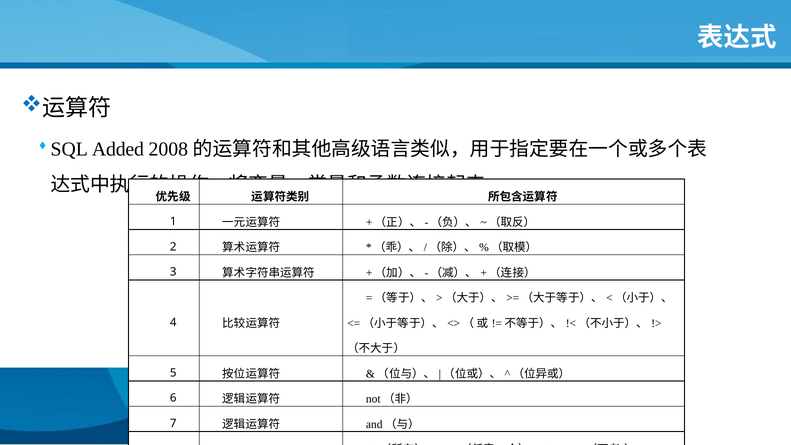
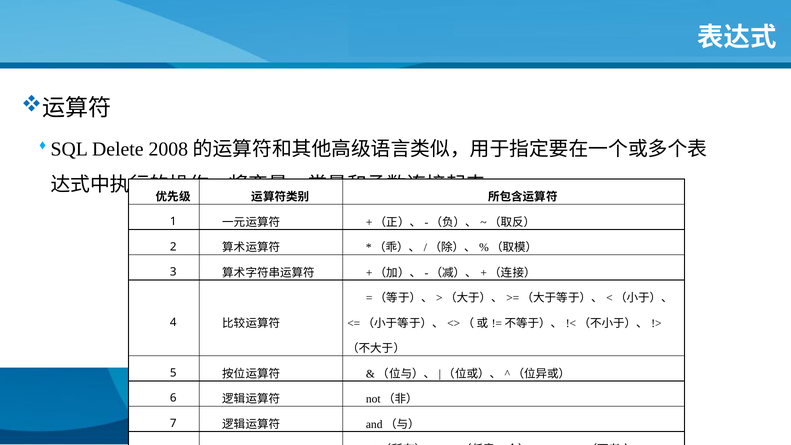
Added: Added -> Delete (118, 149)
